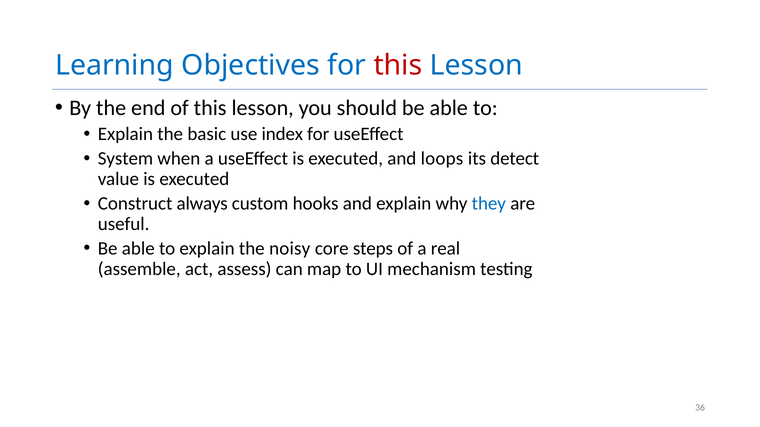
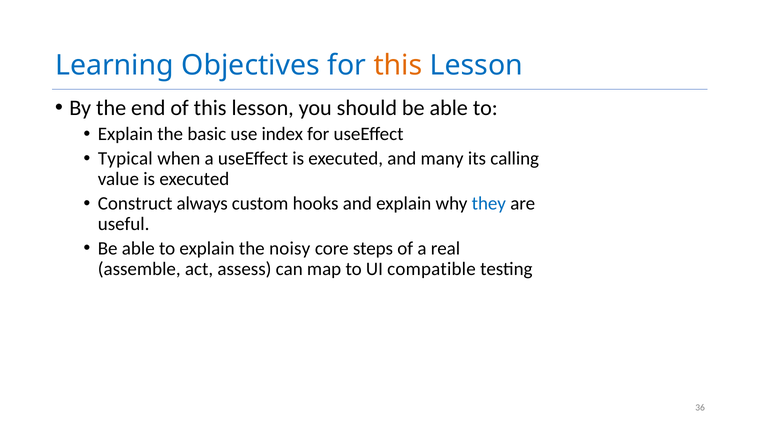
this colour: red -> orange (398, 65)
System: System -> Typical (125, 159)
loops: loops -> many (442, 159)
detect: detect -> calling (515, 159)
mechanism: mechanism -> compatible (431, 269)
